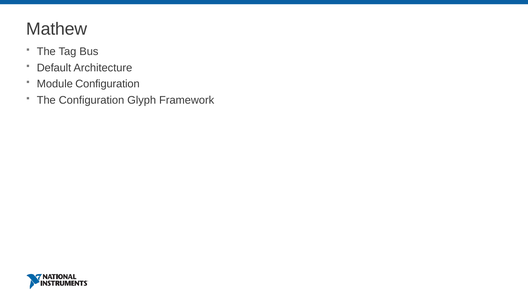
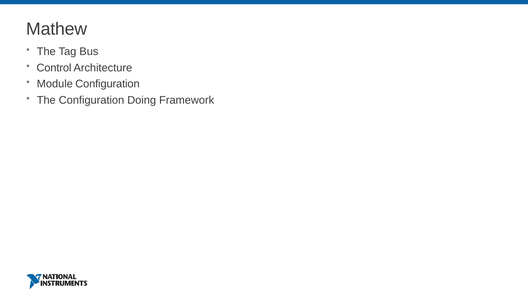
Default: Default -> Control (54, 68)
Glyph: Glyph -> Doing (142, 100)
